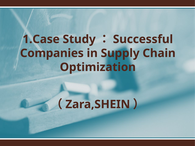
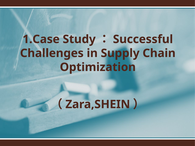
Companies: Companies -> Challenges (52, 53)
